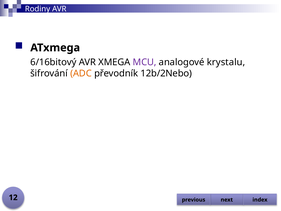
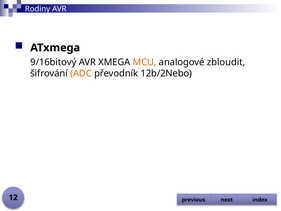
6/16bitový: 6/16bitový -> 9/16bitový (53, 62)
MCU colour: purple -> orange (145, 62)
krystalu: krystalu -> zbloudit (226, 62)
